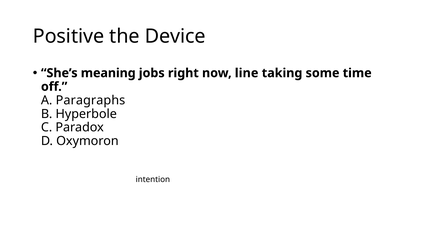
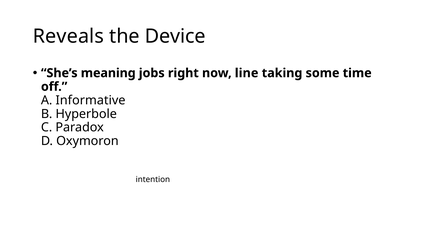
Positive: Positive -> Reveals (68, 36)
Paragraphs: Paragraphs -> Informative (91, 100)
